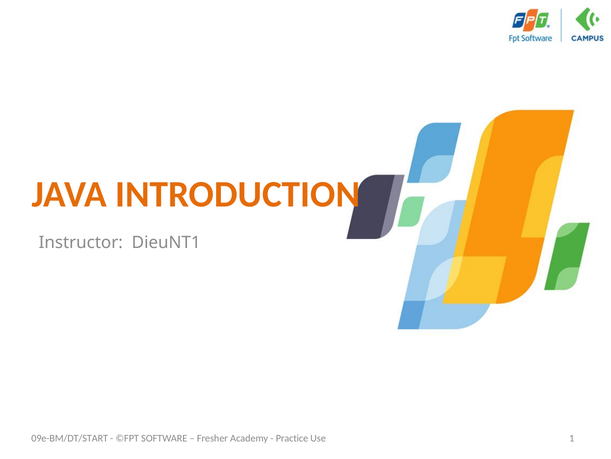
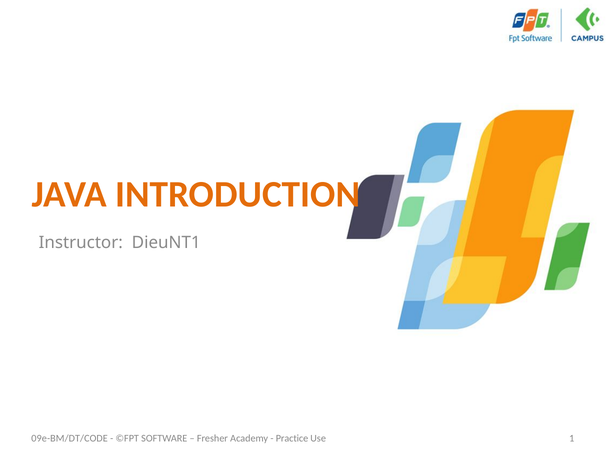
09e-BM/DT/START: 09e-BM/DT/START -> 09e-BM/DT/CODE (70, 438)
